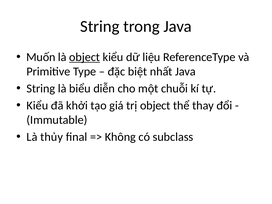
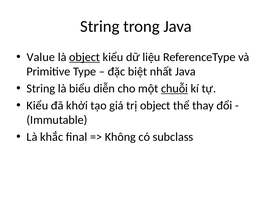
Muốn: Muốn -> Value (41, 57)
chuỗi underline: none -> present (174, 89)
thủy: thủy -> khắc (52, 137)
